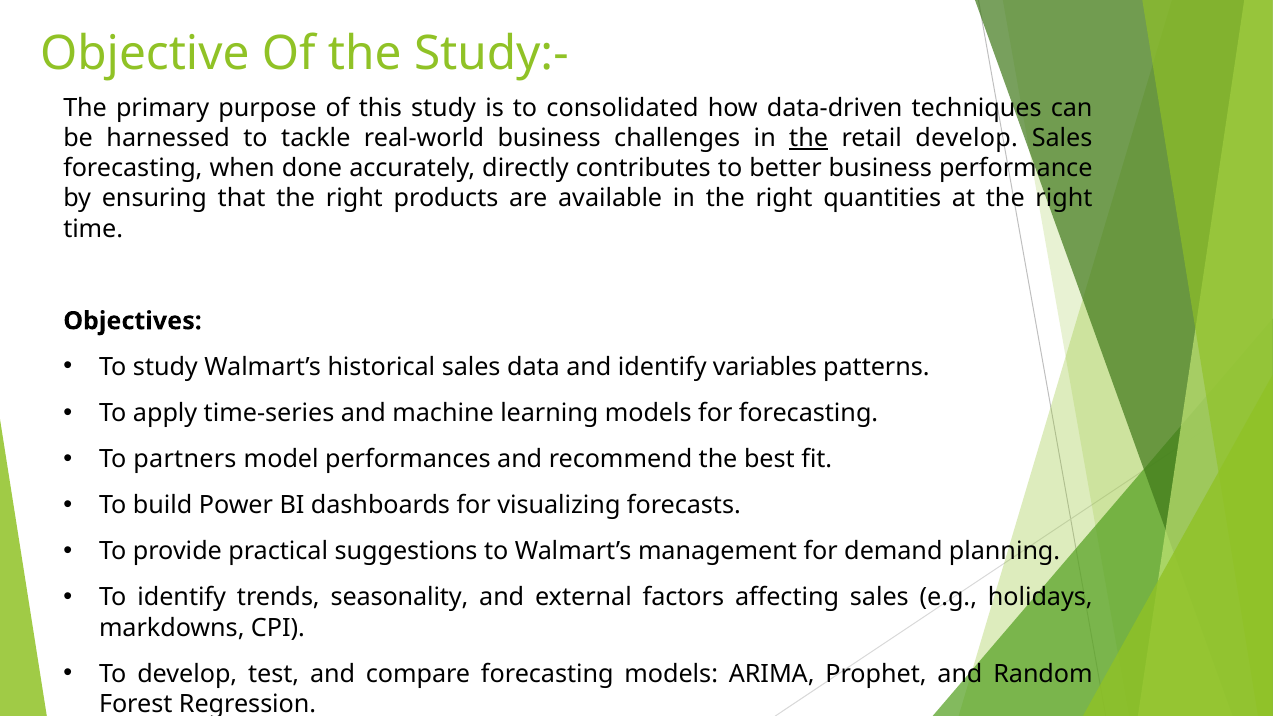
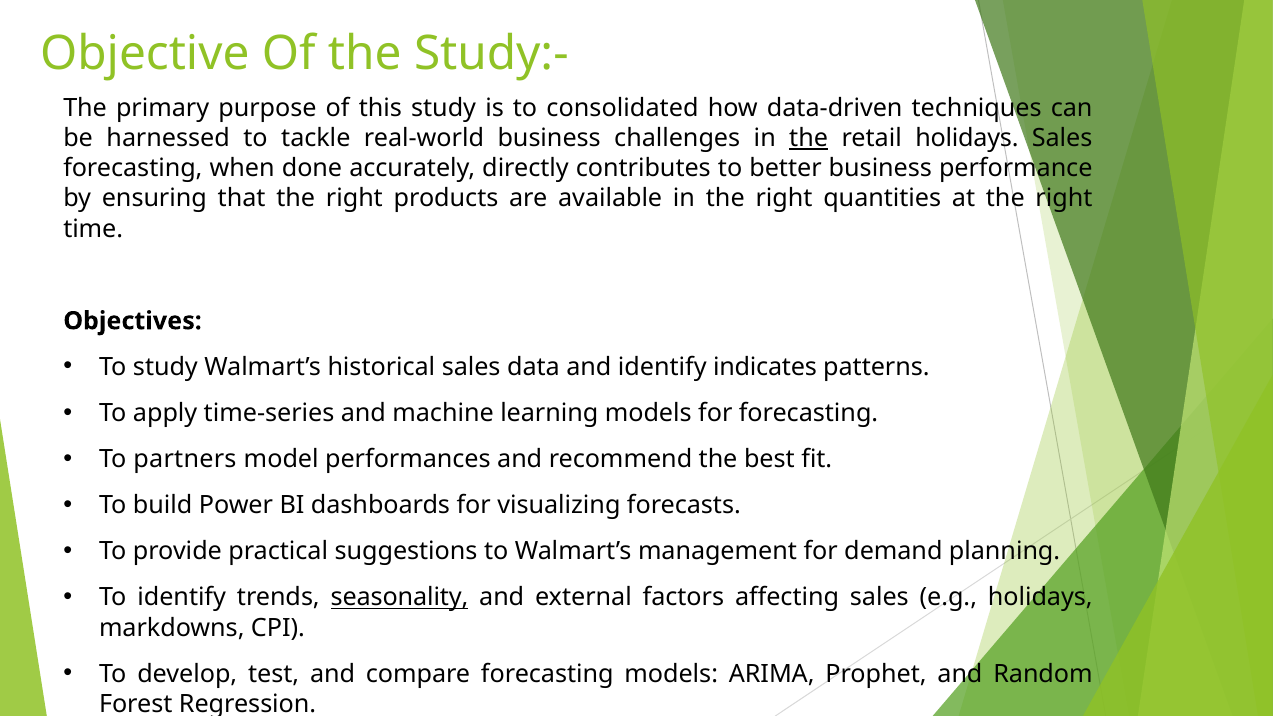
retail develop: develop -> holidays (967, 138)
variables: variables -> indicates (765, 367)
seasonality underline: none -> present (400, 598)
